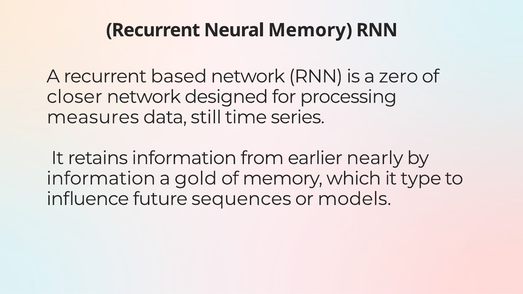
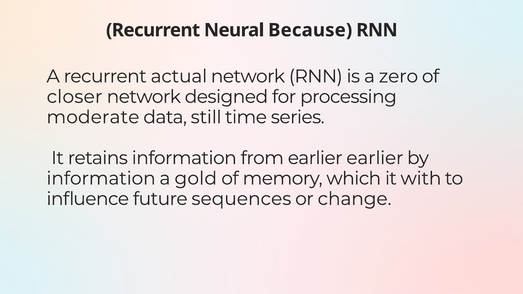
Neural Memory: Memory -> Because (310, 30)
based: based -> actual (179, 76)
measures: measures -> moderate (93, 117)
earlier nearly: nearly -> earlier (375, 158)
type: type -> with (421, 179)
models: models -> change (355, 199)
